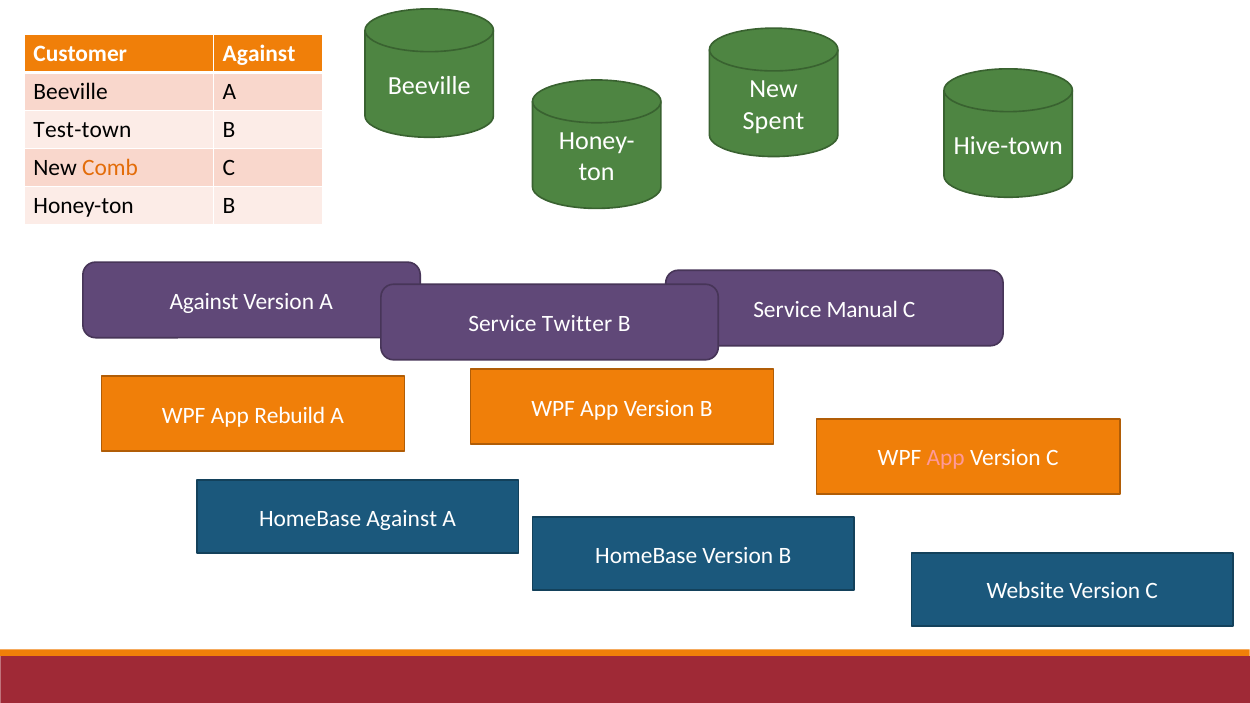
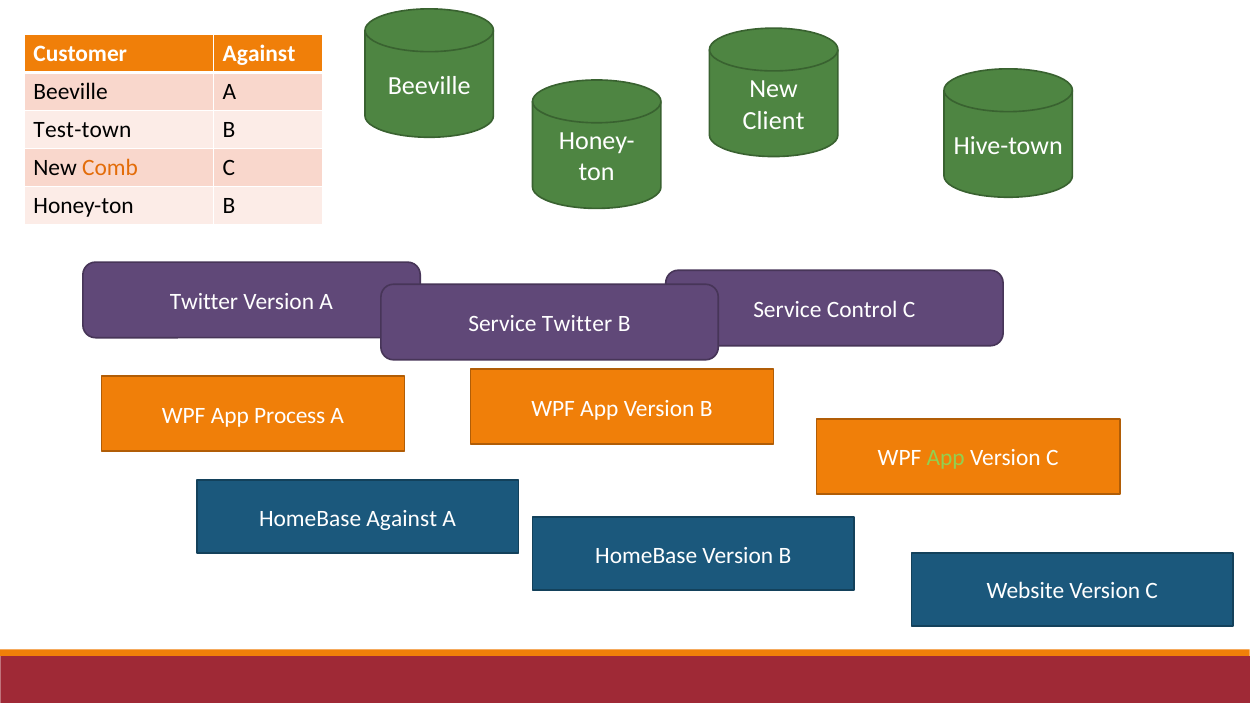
Spent: Spent -> Client (774, 121)
Against: Against -> Twitter (204, 302)
Manual: Manual -> Control (862, 310)
Rebuild: Rebuild -> Process (290, 415)
App colour: pink -> light green (946, 458)
